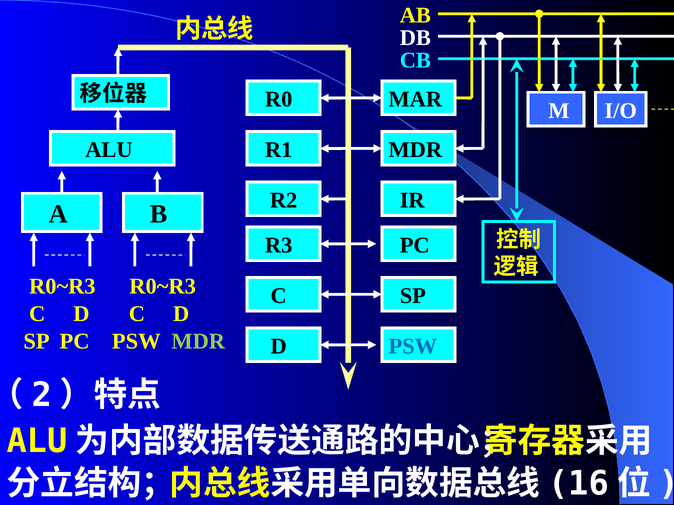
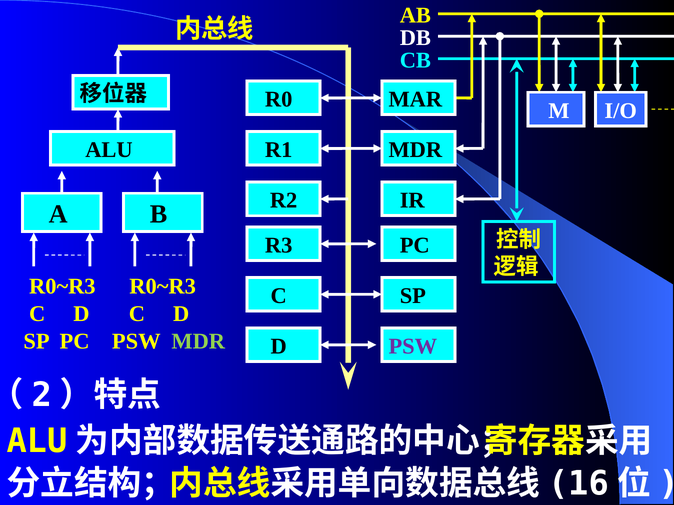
PSW colour: blue -> purple (413, 347)
